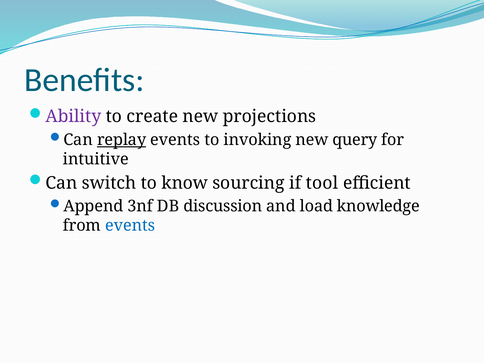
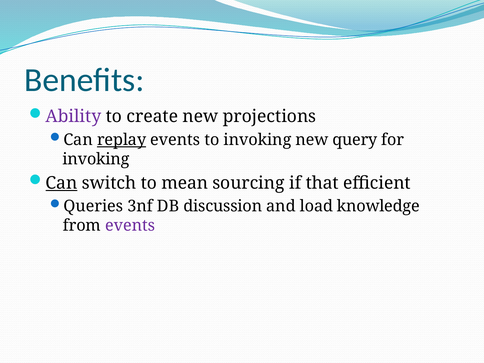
intuitive: intuitive -> invoking (96, 159)
Can underline: none -> present (61, 183)
know: know -> mean (185, 183)
tool: tool -> that (322, 183)
Append: Append -> Queries (93, 206)
events colour: blue -> purple (130, 226)
